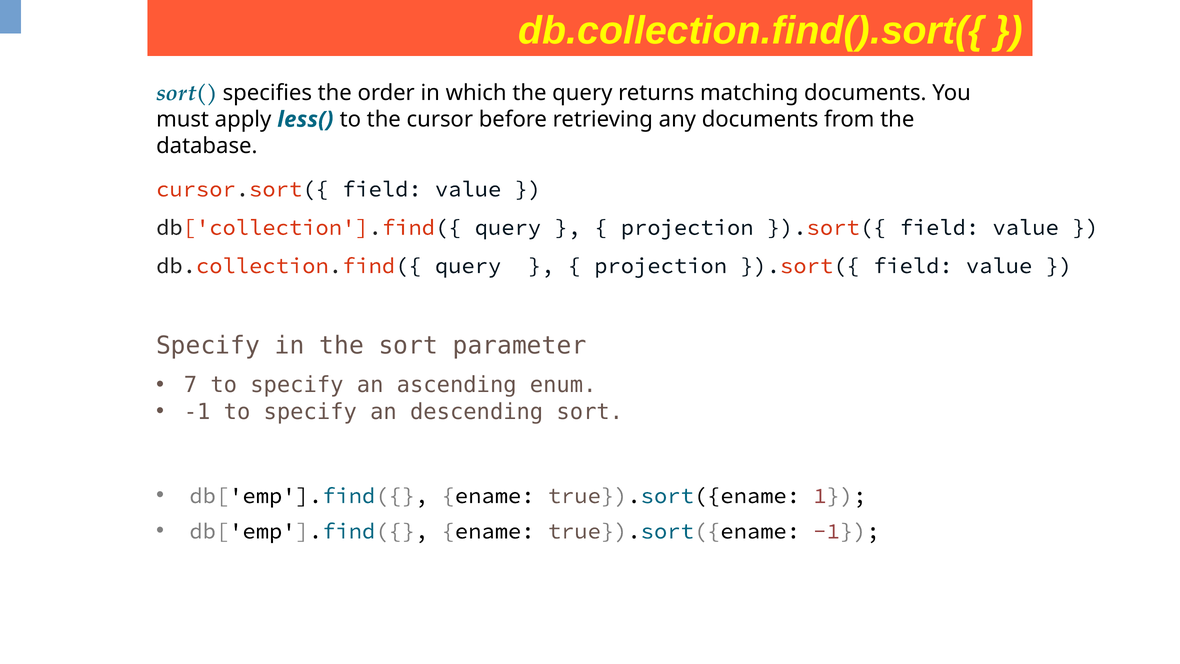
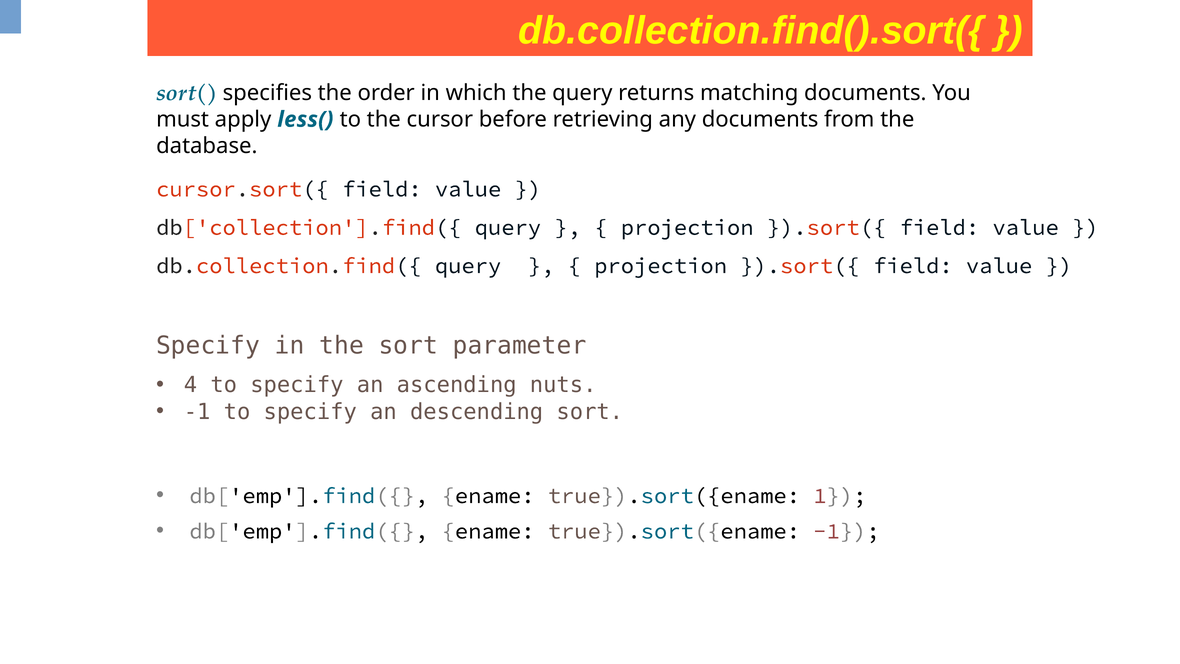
7: 7 -> 4 (190, 385)
enum: enum -> nuts (563, 385)
